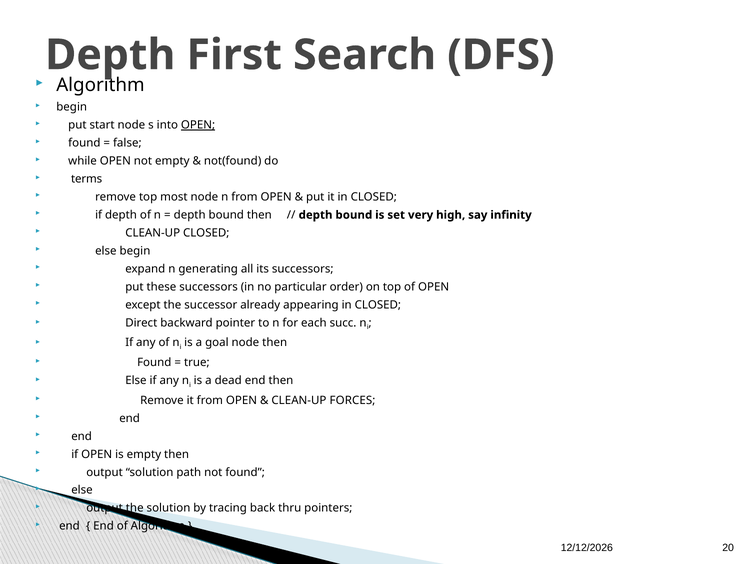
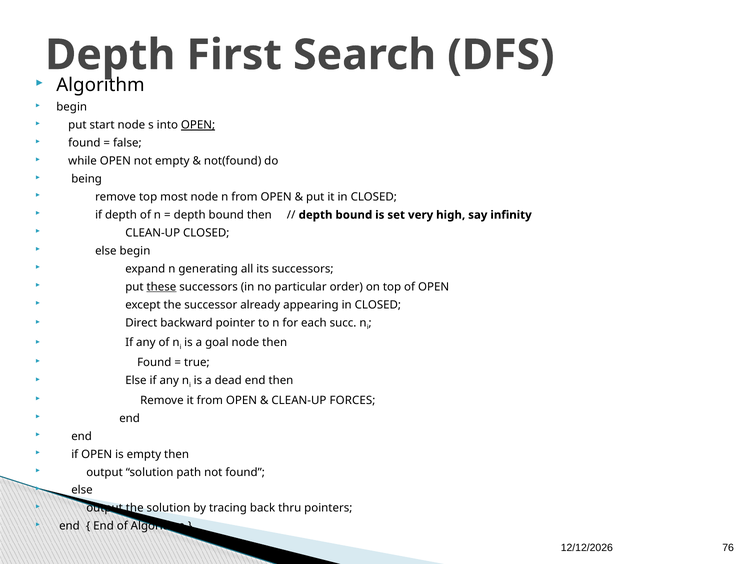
terms: terms -> being (87, 179)
these underline: none -> present (161, 287)
20: 20 -> 76 (728, 548)
